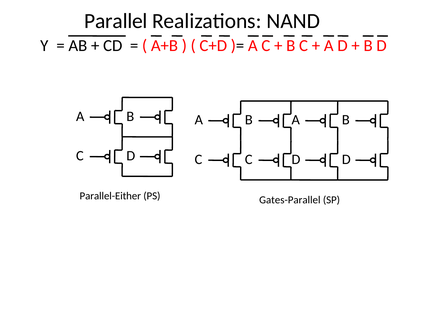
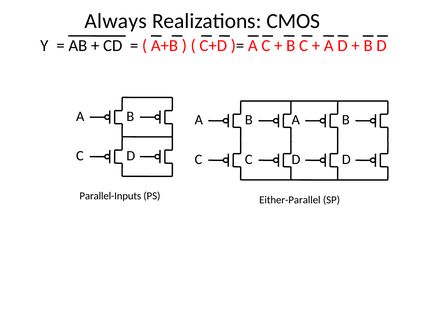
Parallel: Parallel -> Always (116, 21)
NAND: NAND -> CMOS (293, 21)
Parallel-Either: Parallel-Either -> Parallel-Inputs (110, 196)
Gates-Parallel: Gates-Parallel -> Either-Parallel (290, 200)
